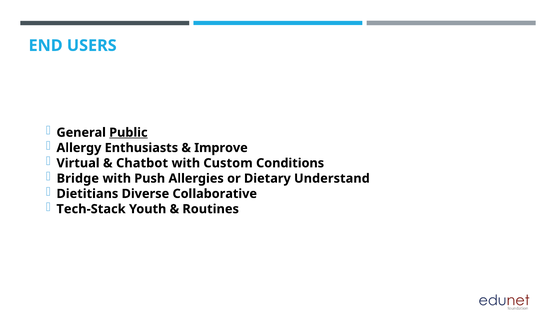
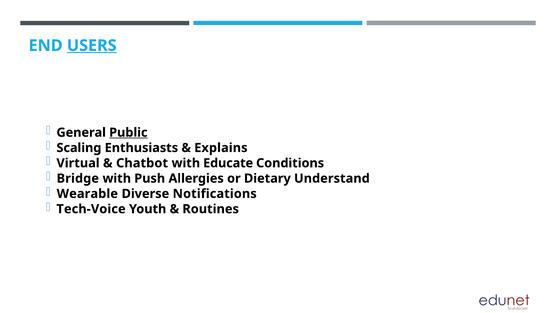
USERS underline: none -> present (92, 46)
Allergy: Allergy -> Scaling (79, 148)
Improve: Improve -> Explains (221, 148)
Custom: Custom -> Educate (228, 163)
Dietitians: Dietitians -> Wearable (87, 194)
Collaborative: Collaborative -> Notifications (215, 194)
Tech-Stack: Tech-Stack -> Tech-Voice (91, 209)
